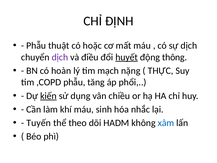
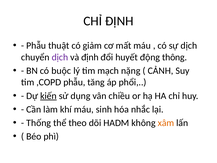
hoặc: hoặc -> giảm (92, 46)
và điều: điều -> định (90, 57)
huyết underline: present -> none (127, 57)
hoàn: hoàn -> buộc (61, 71)
THỰC: THỰC -> CẢNH (161, 71)
Tuyến: Tuyến -> Thống (39, 123)
xâm colour: blue -> orange (166, 123)
